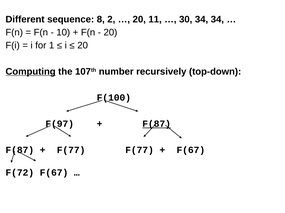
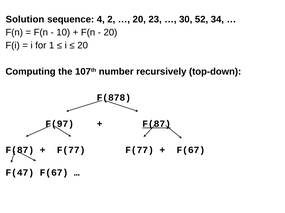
Different: Different -> Solution (25, 19)
8: 8 -> 4 (101, 19)
11: 11 -> 23 (155, 19)
30 34: 34 -> 52 (202, 19)
Computing underline: present -> none (31, 72)
F(100: F(100 -> F(878 (114, 98)
F(72: F(72 -> F(47 (20, 173)
